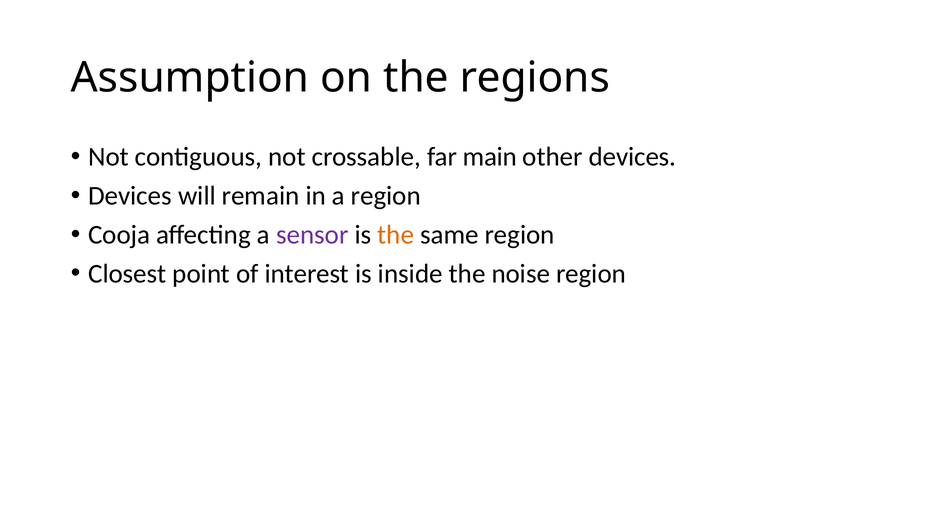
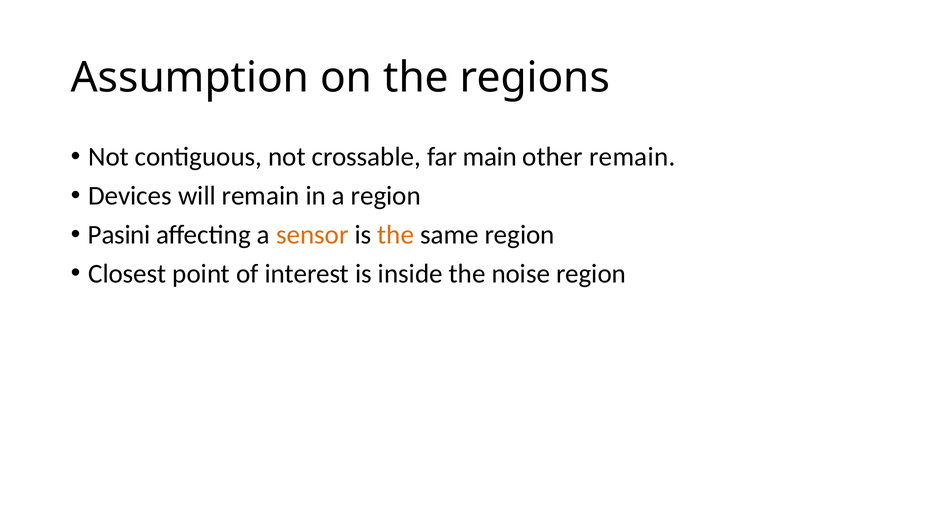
other devices: devices -> remain (632, 157)
Cooja: Cooja -> Pasini (119, 235)
sensor colour: purple -> orange (312, 235)
